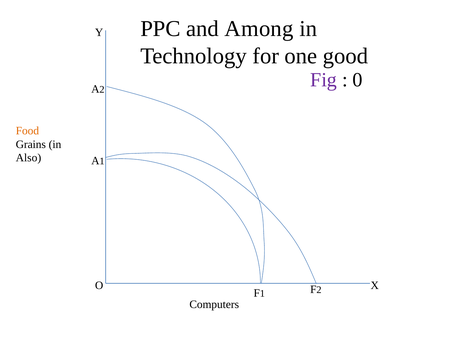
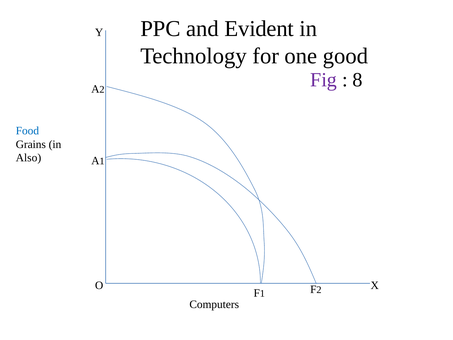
Among: Among -> Evident (259, 29)
0: 0 -> 8 (358, 80)
Food colour: orange -> blue (27, 131)
